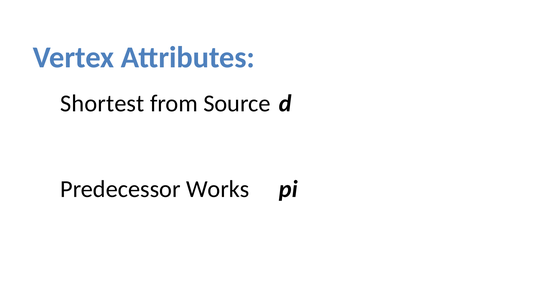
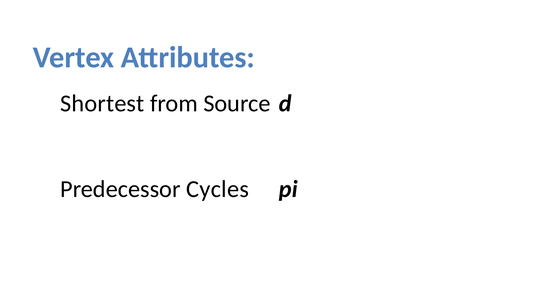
Works: Works -> Cycles (218, 189)
